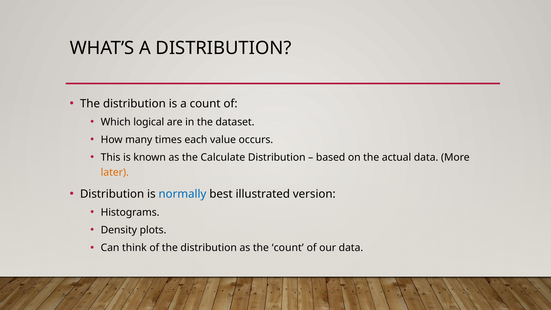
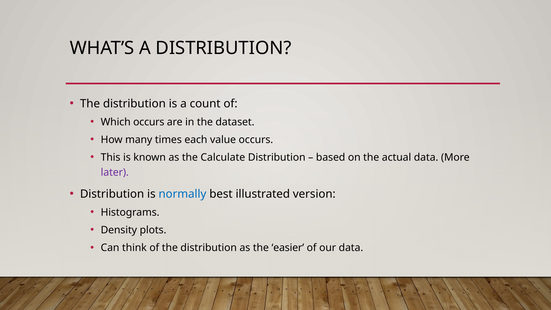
Which logical: logical -> occurs (149, 122)
later colour: orange -> purple (115, 172)
the count: count -> easier (288, 248)
